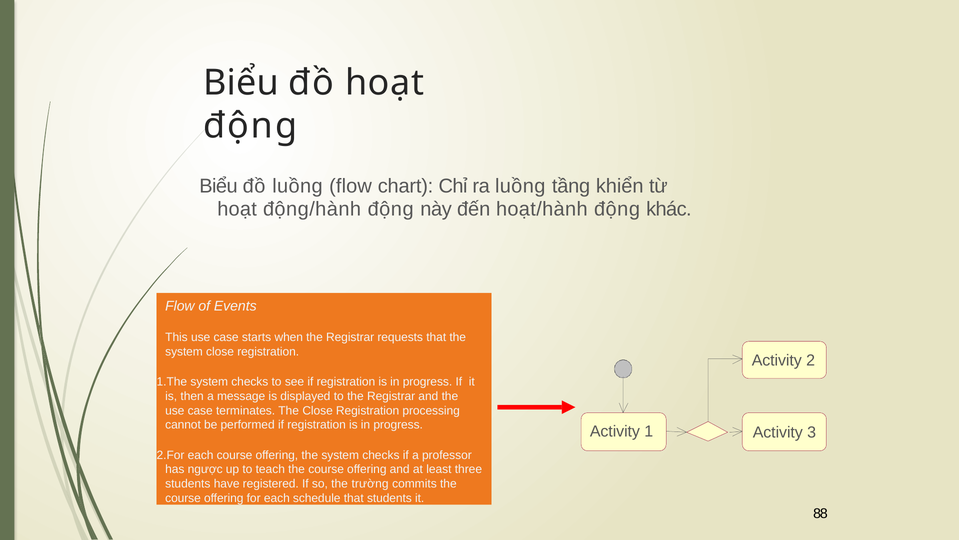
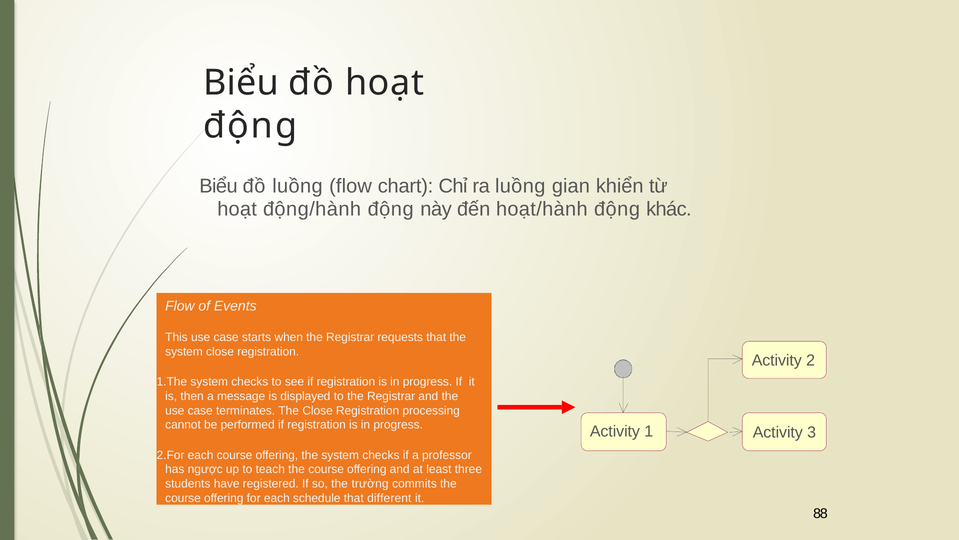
tầng: tầng -> gian (571, 186)
that students: students -> different (389, 498)
